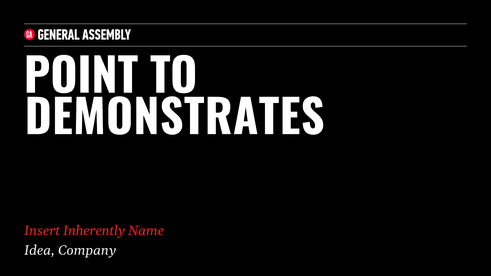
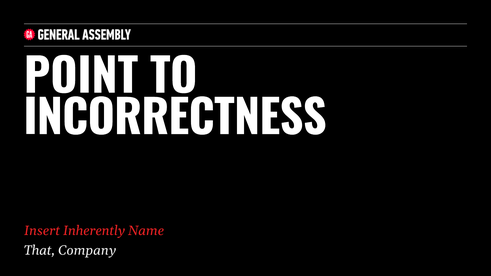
DEMONSTRATES: DEMONSTRATES -> INCORRECTNESS (175, 119)
Idea: Idea -> That (39, 250)
